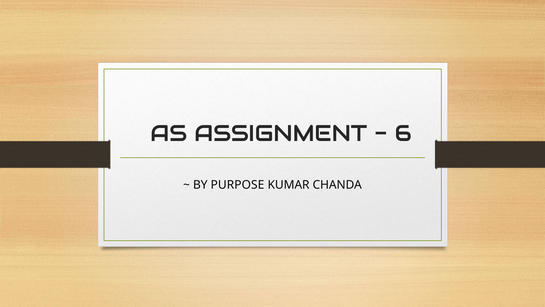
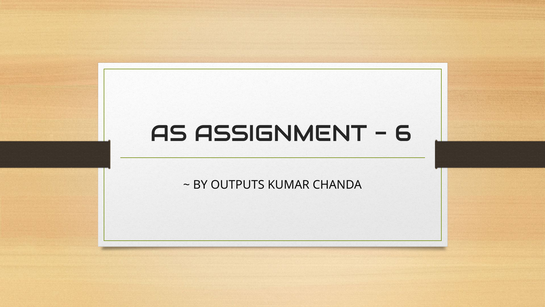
PURPOSE: PURPOSE -> OUTPUTS (238, 185)
